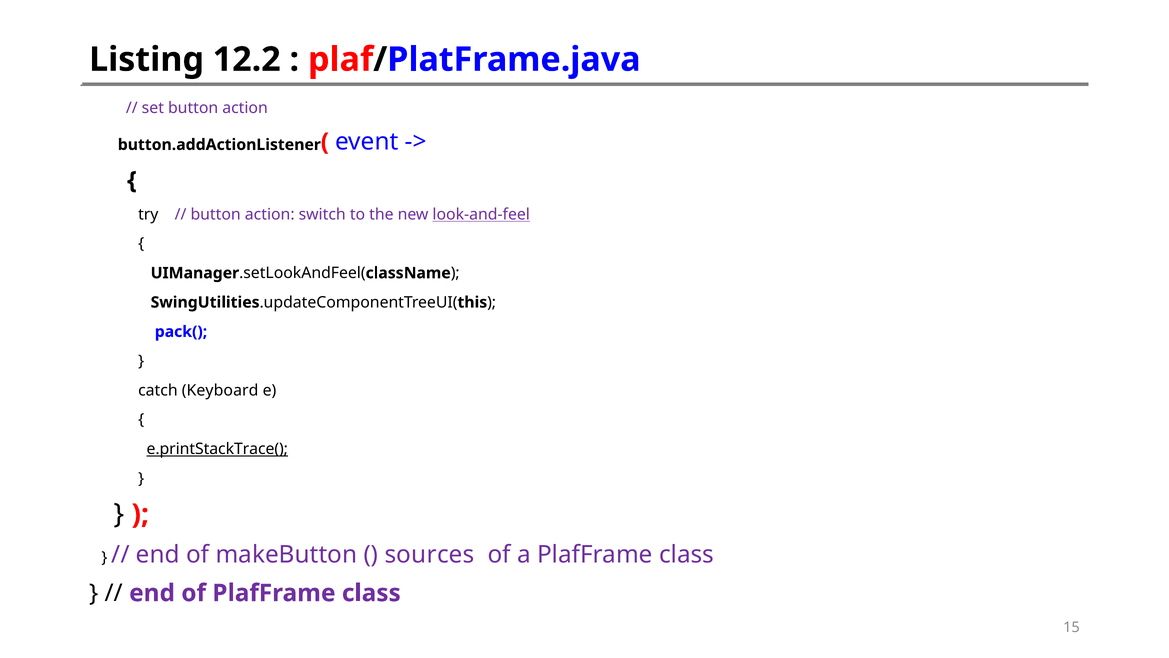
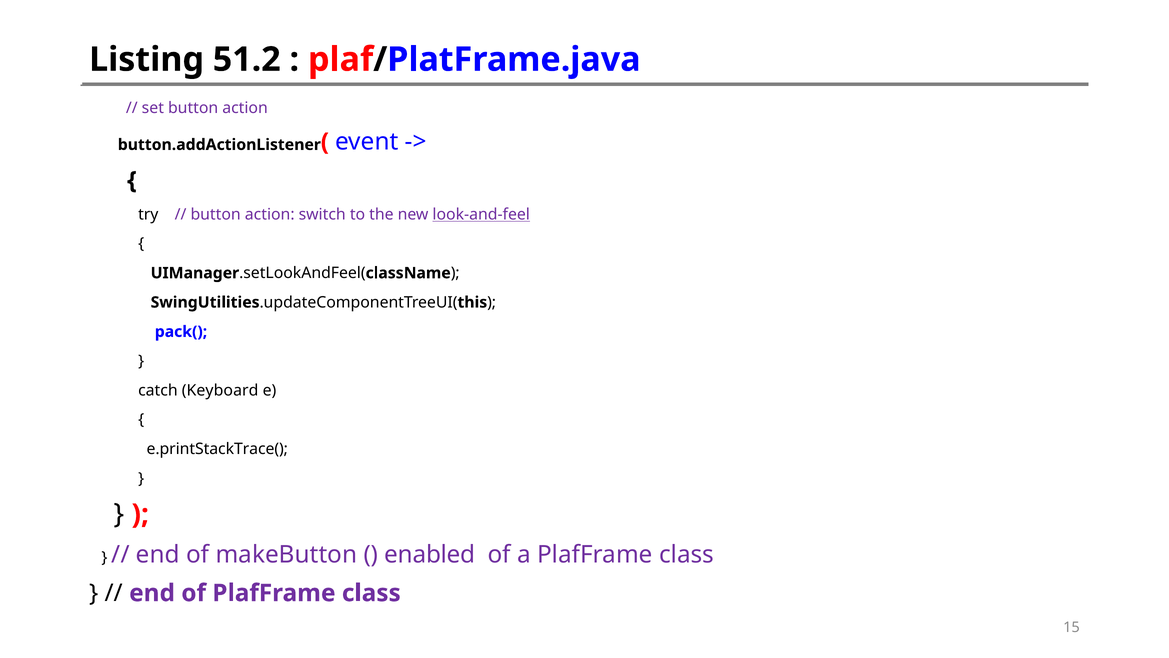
12.2: 12.2 -> 51.2 (247, 59)
e.printStackTrace( underline: present -> none (217, 449)
sources: sources -> enabled (430, 554)
